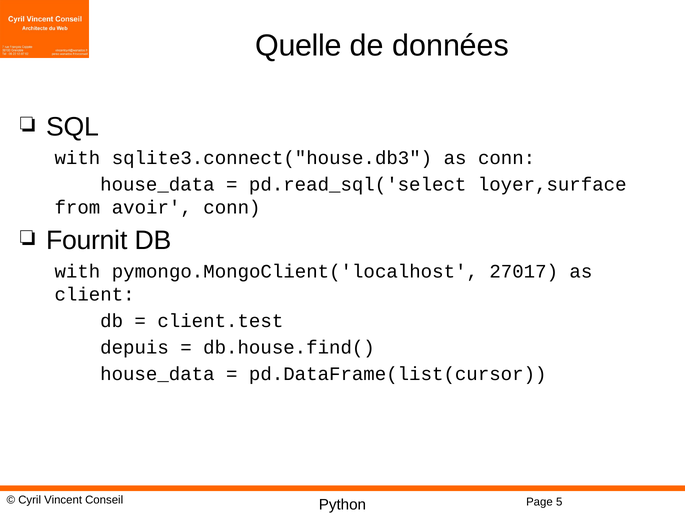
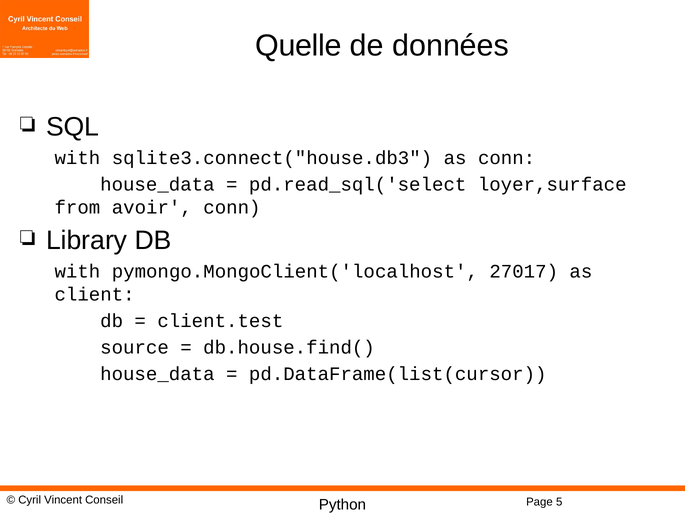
Fournit: Fournit -> Library (87, 241)
depuis: depuis -> source (135, 347)
